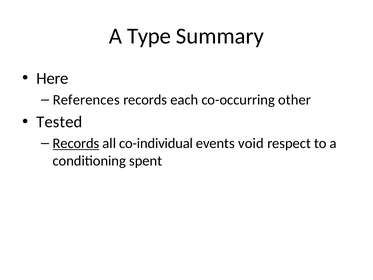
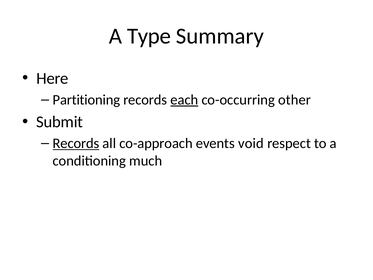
References: References -> Partitioning (86, 100)
each underline: none -> present (184, 100)
Tested: Tested -> Submit (60, 122)
co-individual: co-individual -> co-approach (156, 143)
spent: spent -> much (146, 161)
